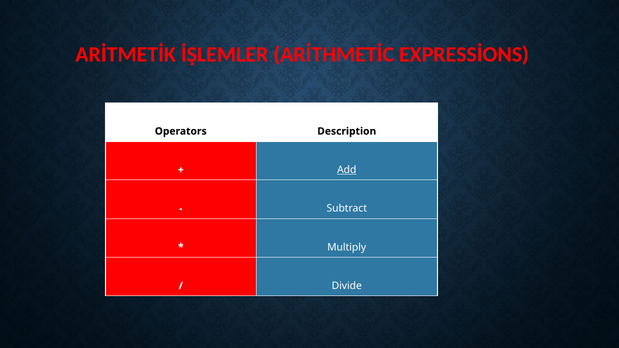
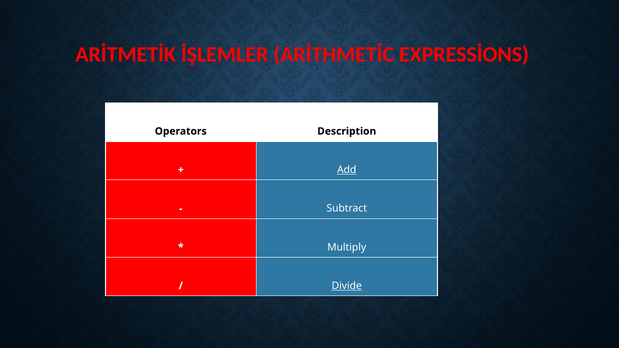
Divide underline: none -> present (347, 286)
